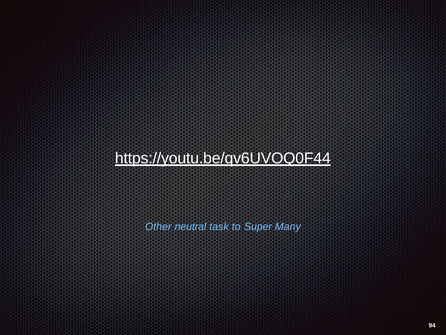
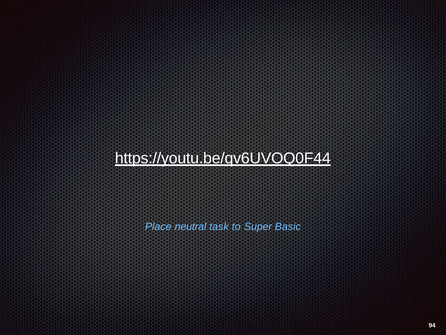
Other: Other -> Place (158, 227)
Many: Many -> Basic (288, 227)
